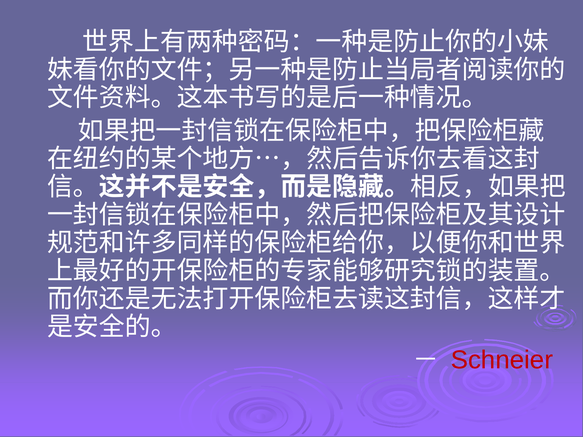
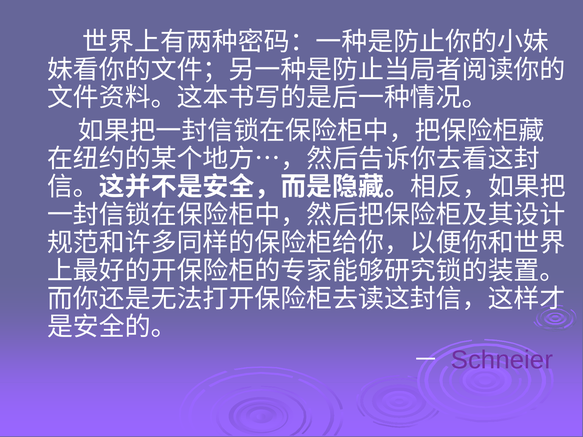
Schneier colour: red -> purple (502, 360)
